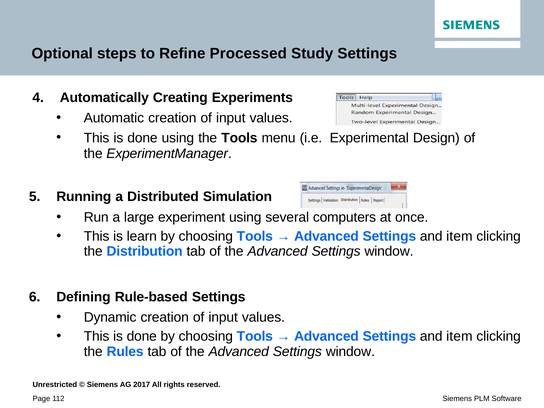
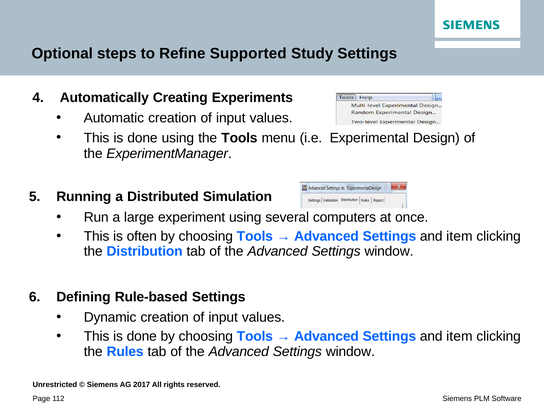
Processed: Processed -> Supported (248, 53)
learn: learn -> often (142, 236)
